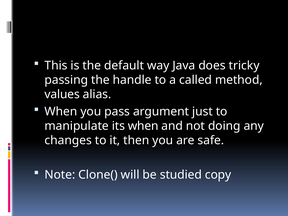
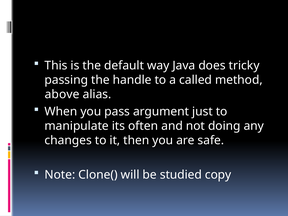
values: values -> above (62, 94)
its when: when -> often (143, 126)
